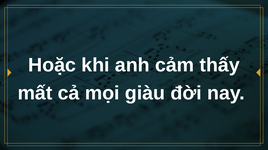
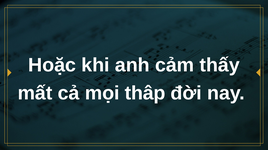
giàu: giàu -> thâp (145, 93)
